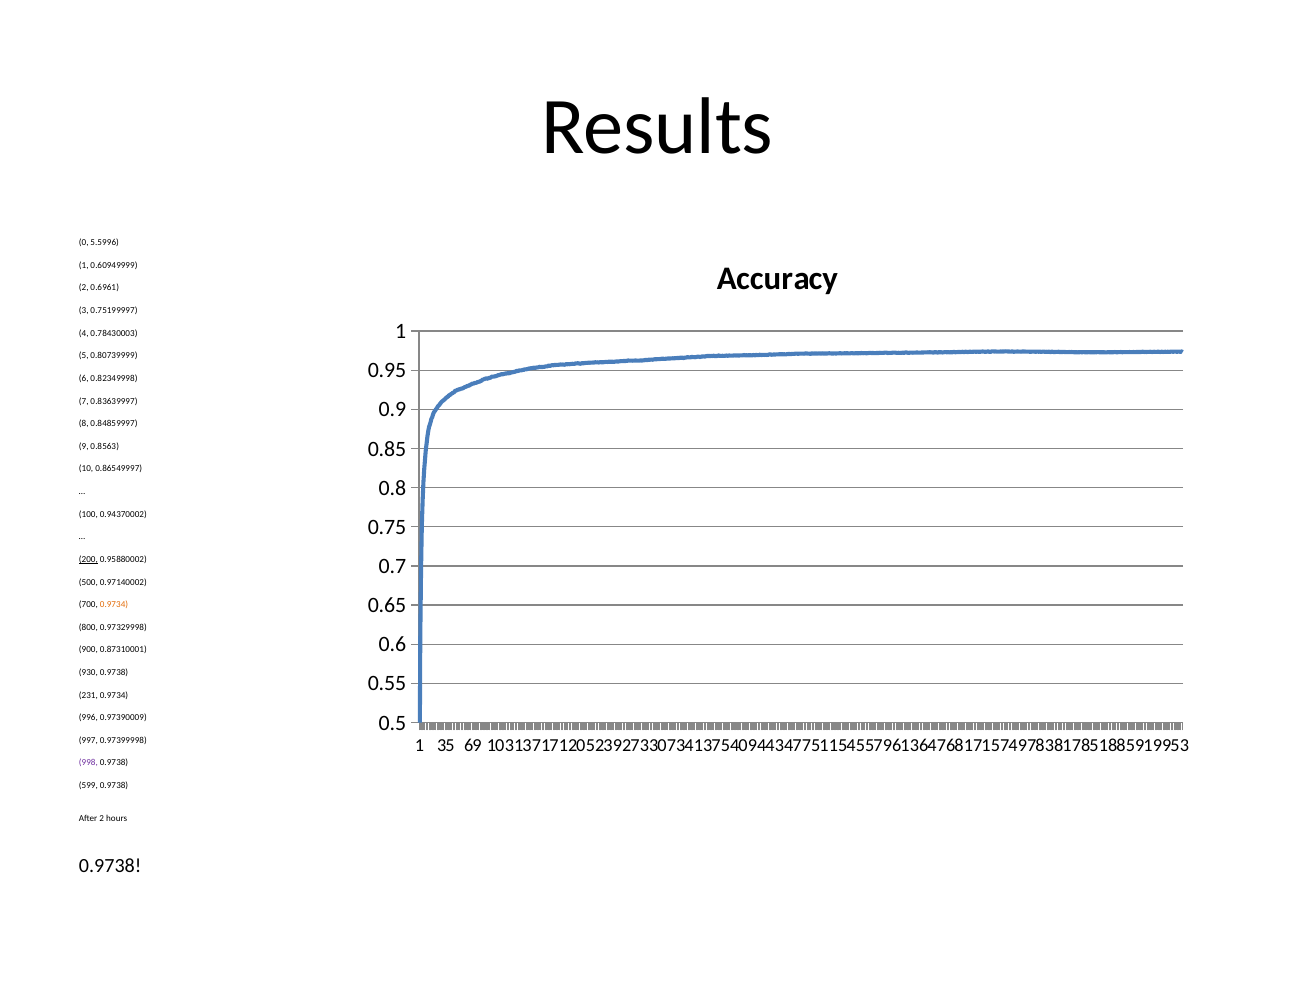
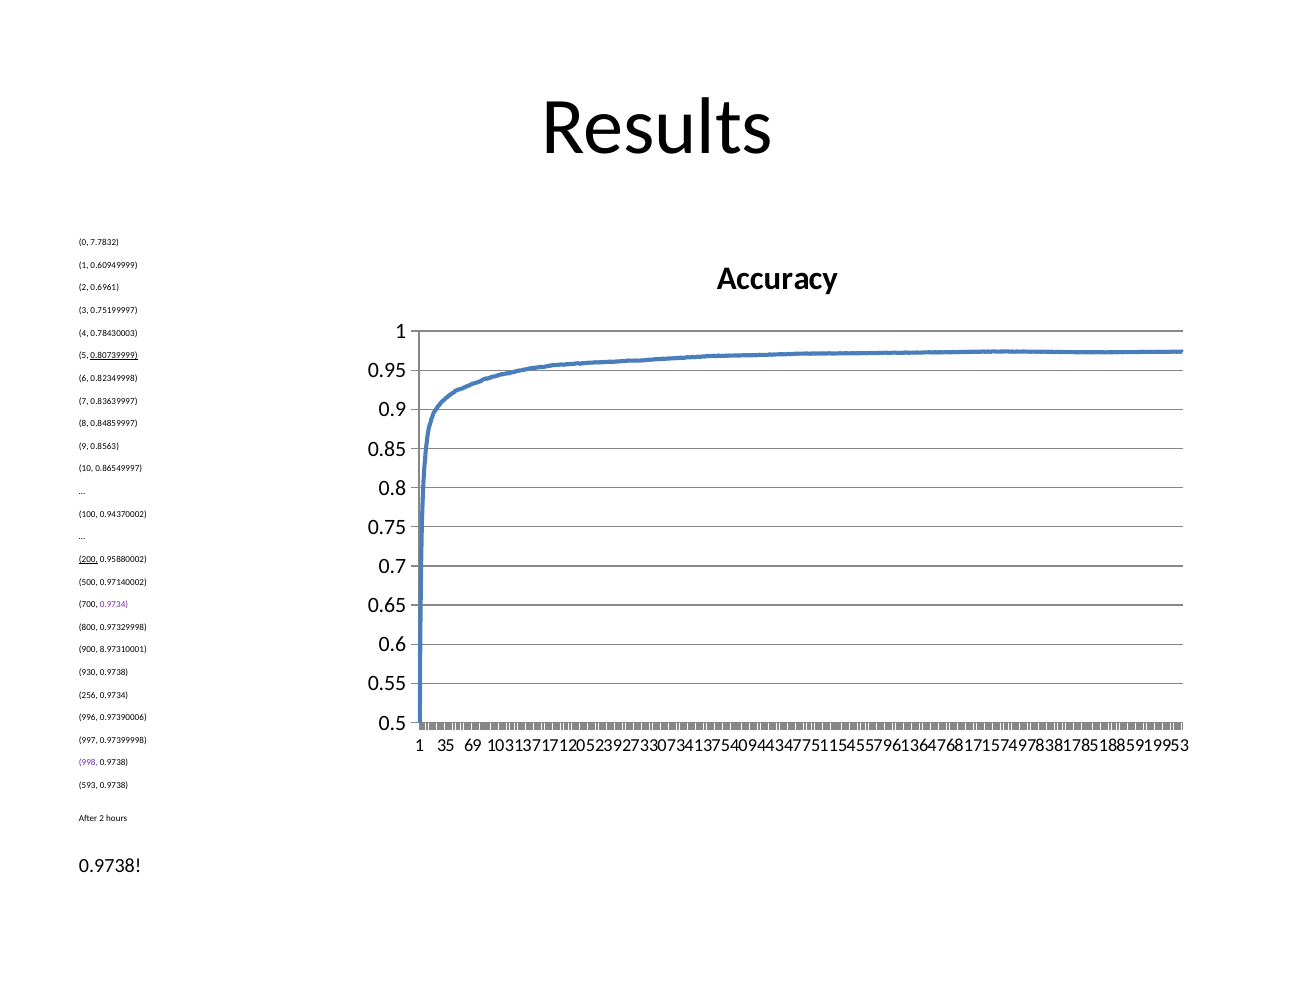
5.5996: 5.5996 -> 7.7832 (105, 243)
0.80739999 underline: none -> present (114, 356)
0.9734 colour: orange -> purple (114, 605)
0.87310001: 0.87310001 -> 8.97310001 (123, 650)
231: 231 -> 256 (88, 695)
0.97390009: 0.97390009 -> 0.97390006 (123, 718)
599: 599 -> 593 (88, 786)
